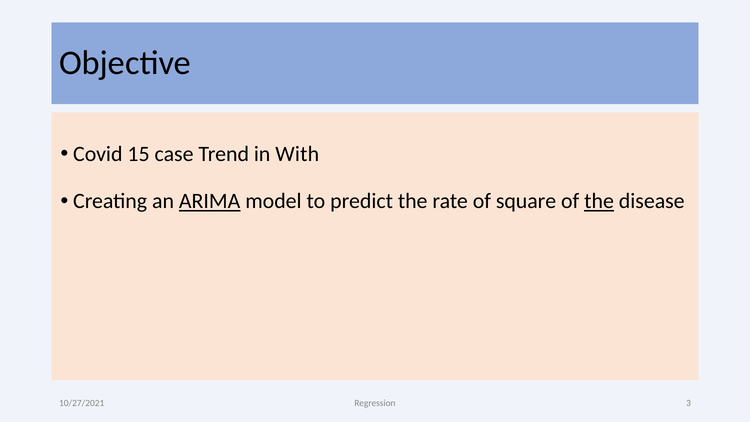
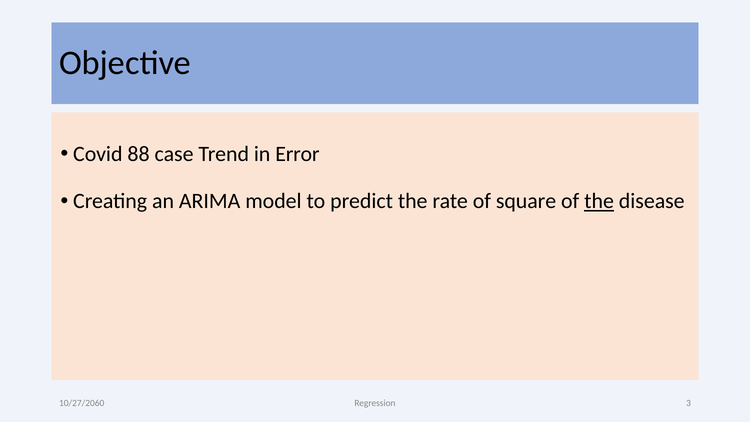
15: 15 -> 88 (139, 154)
With: With -> Error (297, 154)
ARIMA underline: present -> none (210, 201)
10/27/2021: 10/27/2021 -> 10/27/2060 (82, 403)
